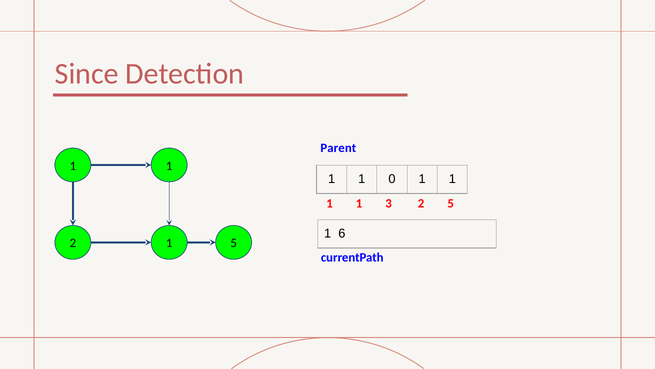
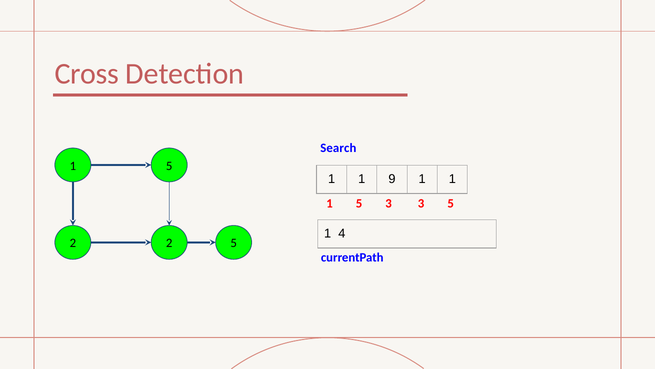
Since: Since -> Cross (87, 74)
Parent: Parent -> Search (338, 148)
1: 1 -> 5 (169, 166)
0: 0 -> 9 (392, 179)
1: 1 -> 5 (359, 203)
3 2: 2 -> 3 (421, 203)
6: 6 -> 4 (342, 233)
2 1: 1 -> 2 (169, 243)
